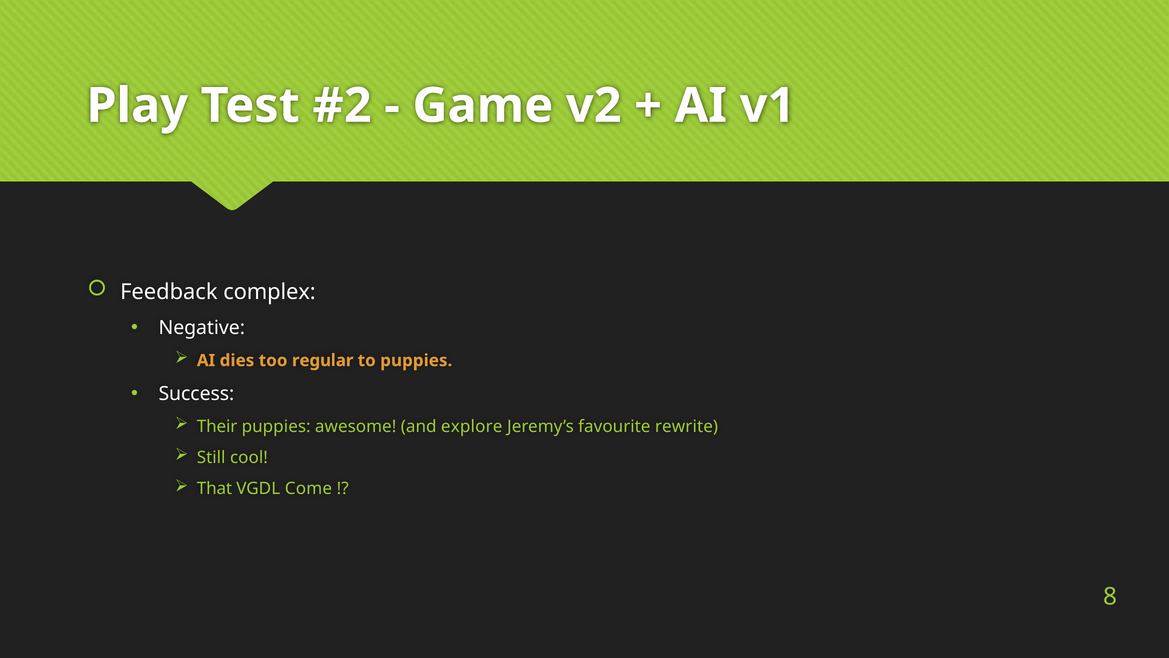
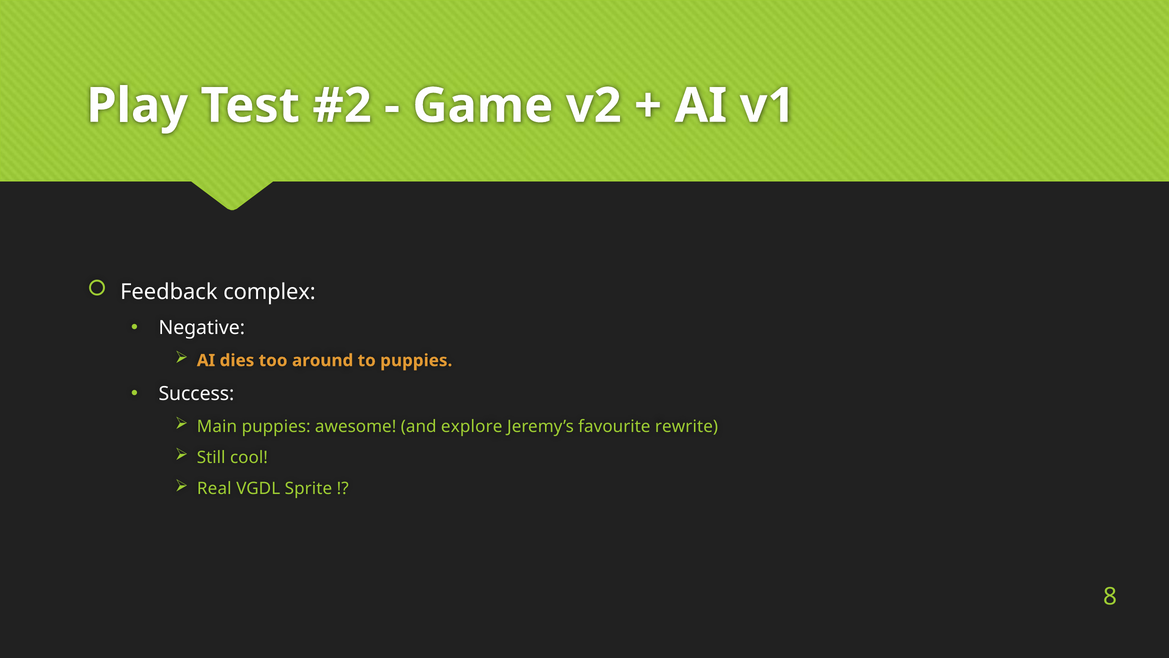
regular: regular -> around (323, 360)
Their: Their -> Main (217, 426)
That: That -> Real (214, 488)
Come: Come -> Sprite (308, 488)
